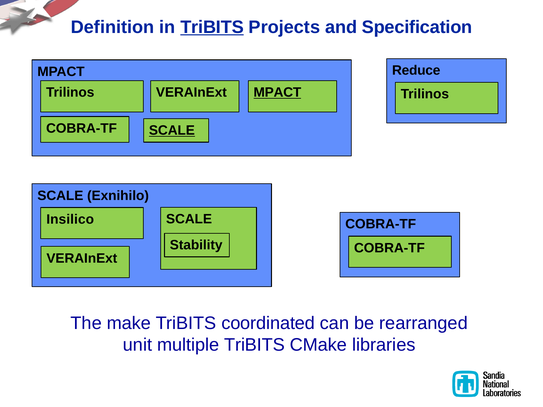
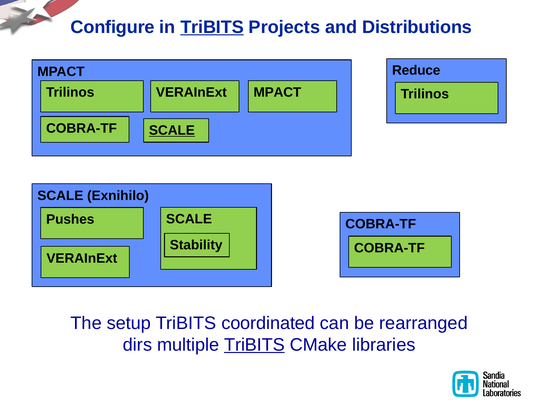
Definition: Definition -> Configure (113, 27)
Specification: Specification -> Distributions (417, 27)
MPACT underline: present -> none (277, 93)
Insilico: Insilico -> Pushes (70, 219)
make: make -> setup (129, 323)
unit: unit -> dirs (137, 345)
TriBITS underline: none -> present (254, 345)
